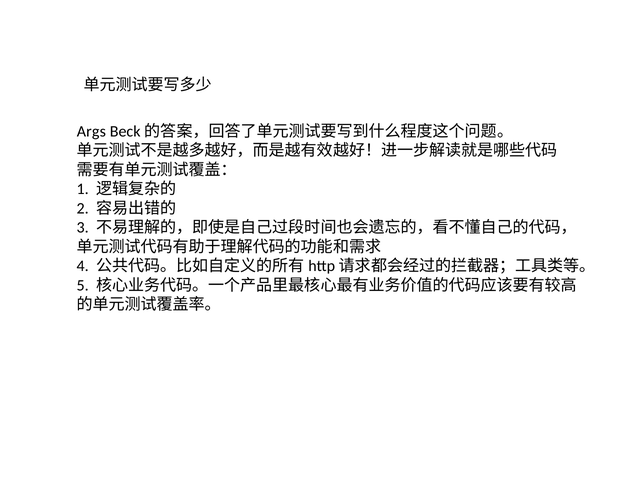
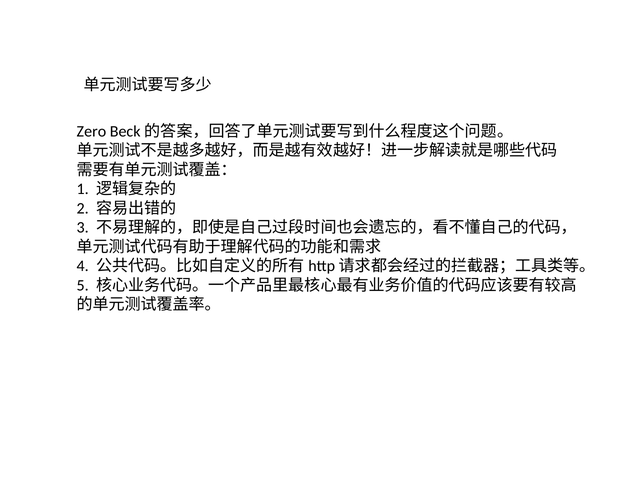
Args: Args -> Zero (91, 131)
